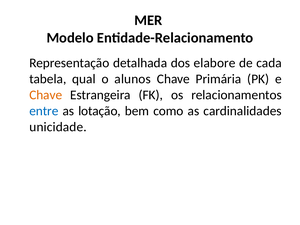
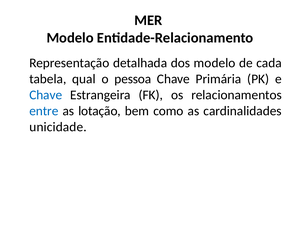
dos elabore: elabore -> modelo (215, 63)
alunos: alunos -> pessoa (133, 79)
Chave colour: orange -> blue (46, 95)
